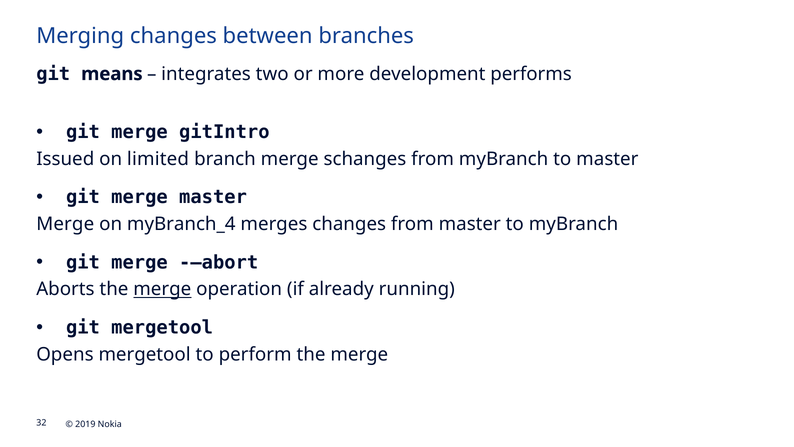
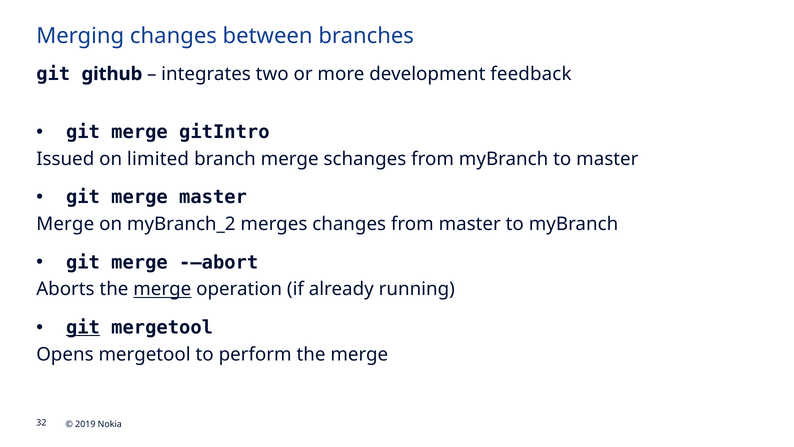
means: means -> github (112, 74)
performs: performs -> feedback (531, 74)
myBranch_4: myBranch_4 -> myBranch_2 (181, 224)
git underline: none -> present (83, 327)
